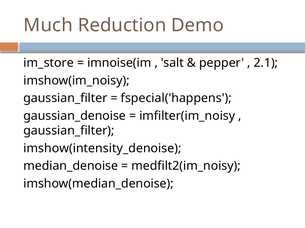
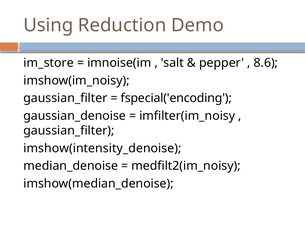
Much: Much -> Using (48, 25)
2.1: 2.1 -> 8.6 (266, 63)
fspecial('happens: fspecial('happens -> fspecial('encoding (176, 99)
